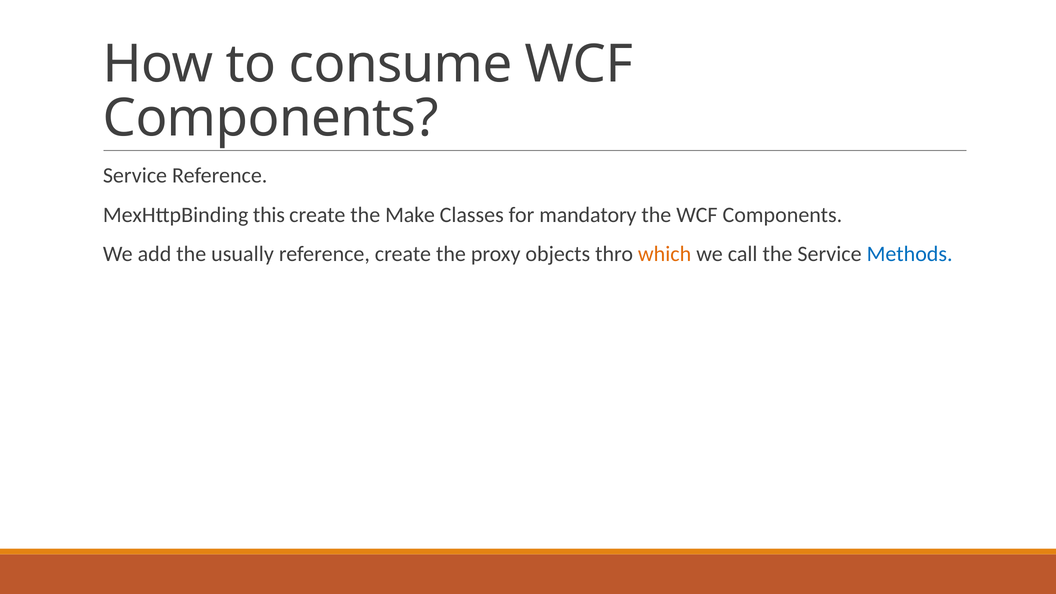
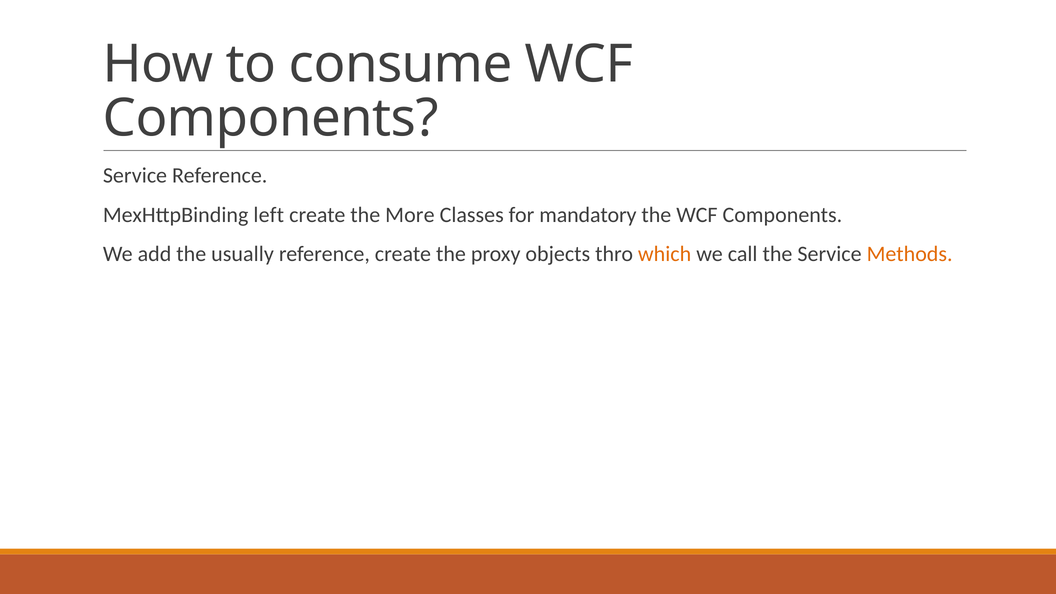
this: this -> left (269, 215)
Make: Make -> More (410, 215)
Methods colour: blue -> orange (910, 254)
